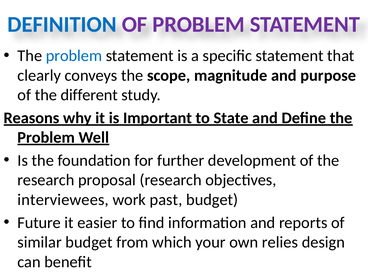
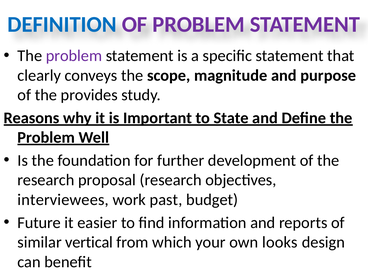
problem colour: blue -> purple (74, 56)
different: different -> provides (89, 95)
similar budget: budget -> vertical (89, 242)
relies: relies -> looks (280, 242)
